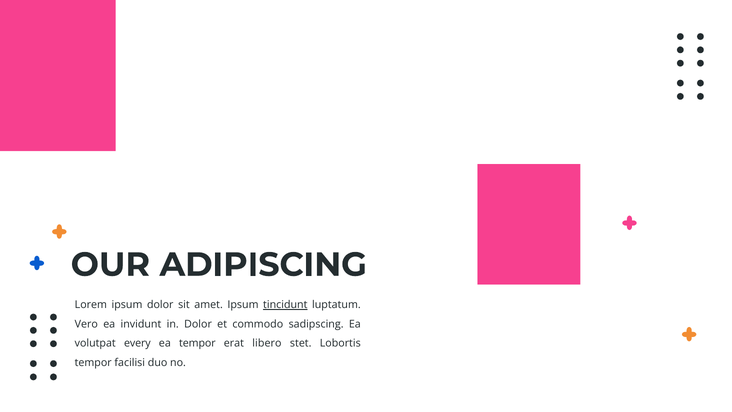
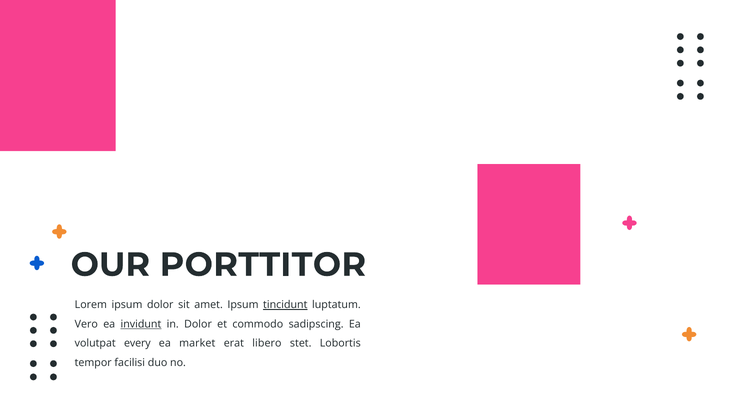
ADIPISCING: ADIPISCING -> PORTTITOR (263, 265)
invidunt underline: none -> present (141, 324)
ea tempor: tempor -> market (197, 343)
